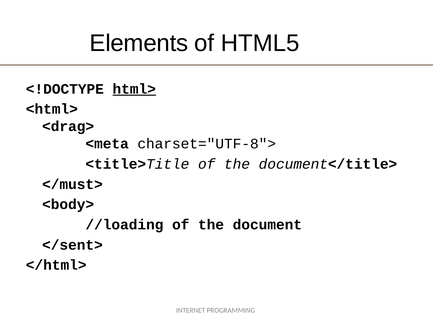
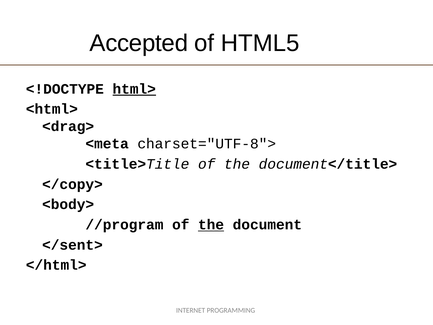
Elements: Elements -> Accepted (139, 43)
</must>: </must> -> </copy> (72, 184)
//loading: //loading -> //program (124, 225)
the underline: none -> present (211, 225)
